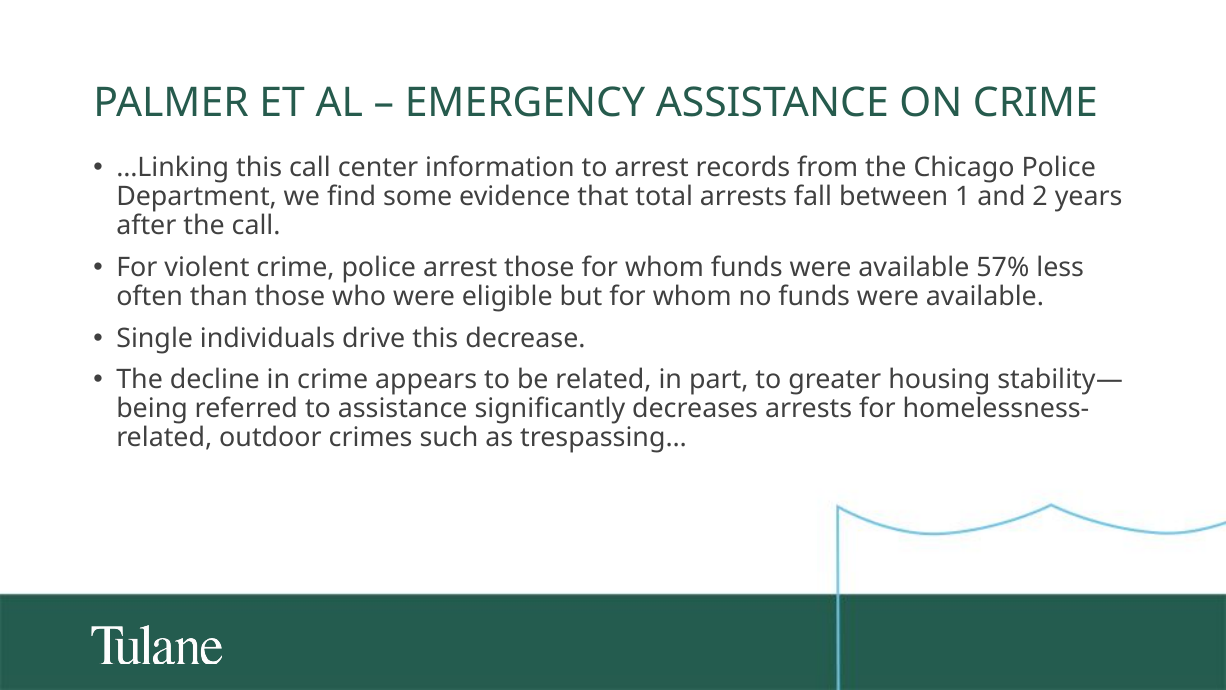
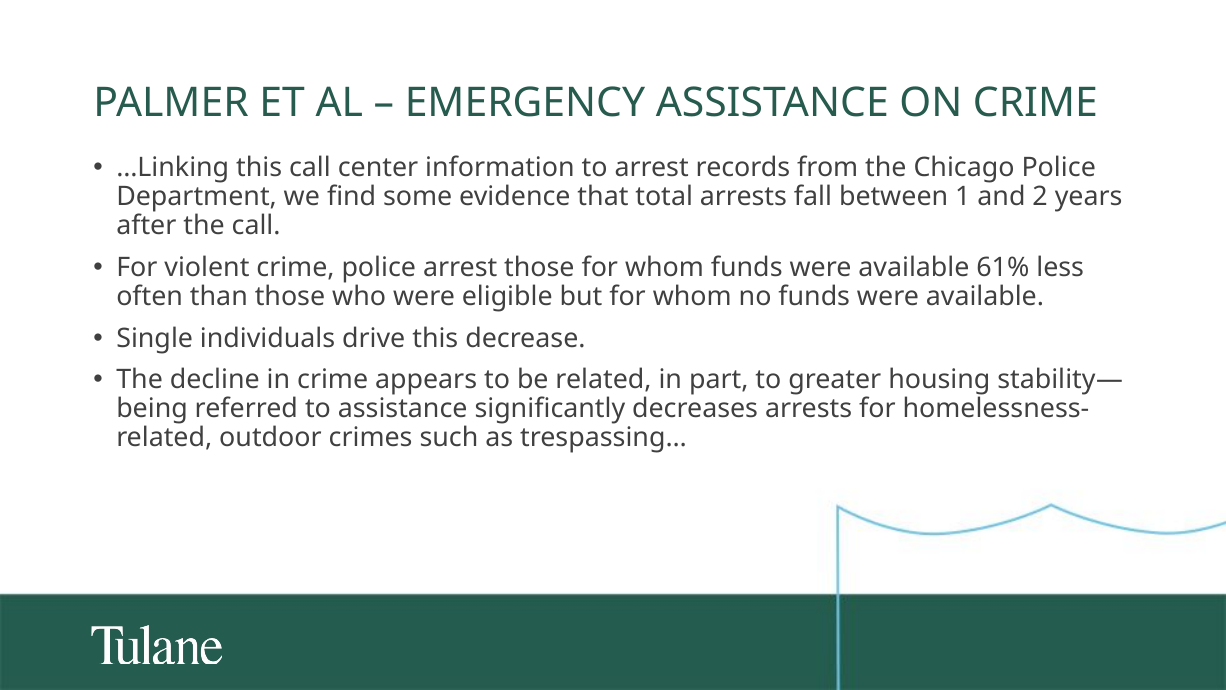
57%: 57% -> 61% (1003, 267)
